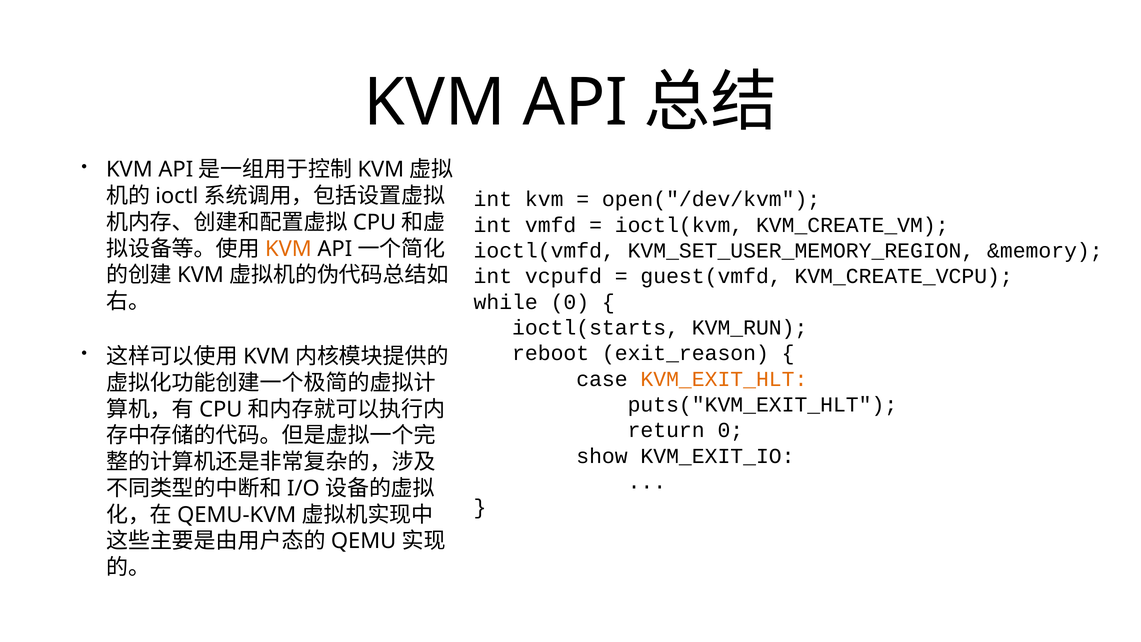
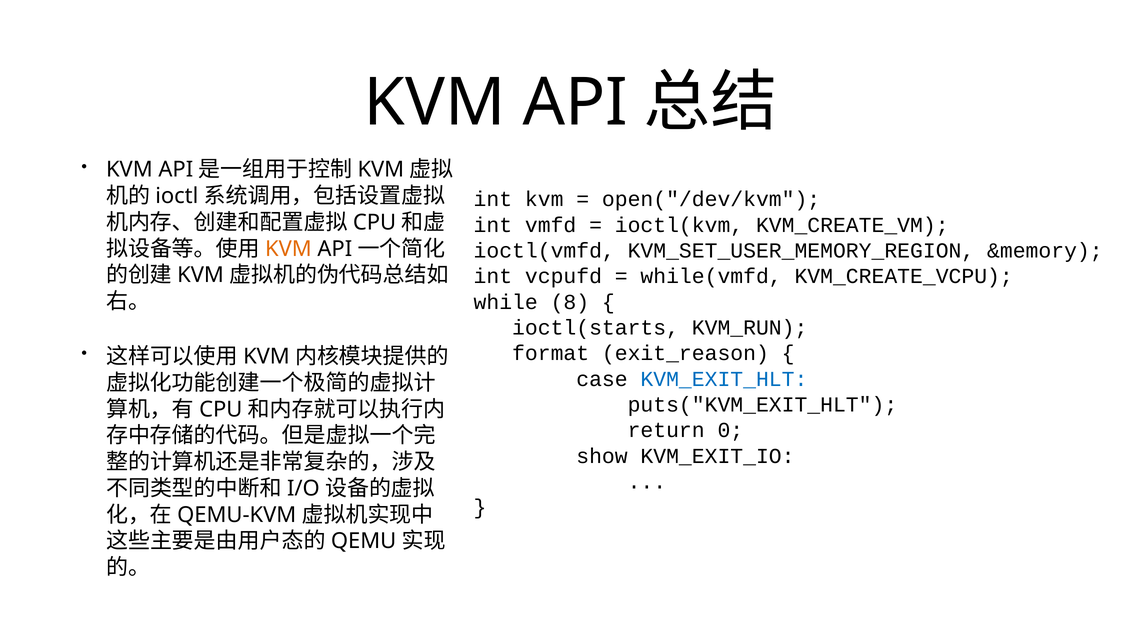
guest(vmfd: guest(vmfd -> while(vmfd (711, 276)
while 0: 0 -> 8 (570, 302)
reboot: reboot -> format (551, 353)
KVM_EXIT_HLT colour: orange -> blue (724, 379)
